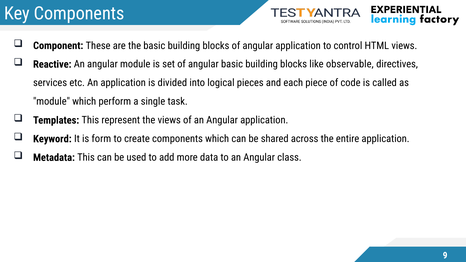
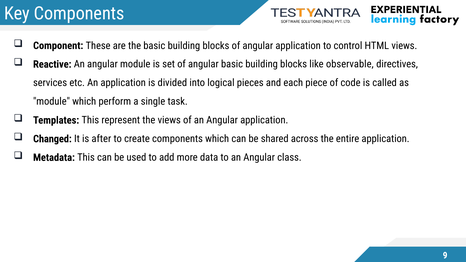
Keyword: Keyword -> Changed (52, 139)
form: form -> after (101, 139)
